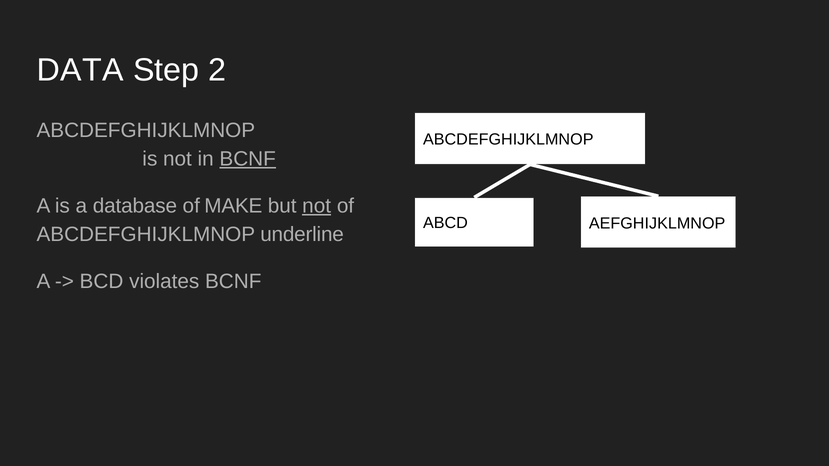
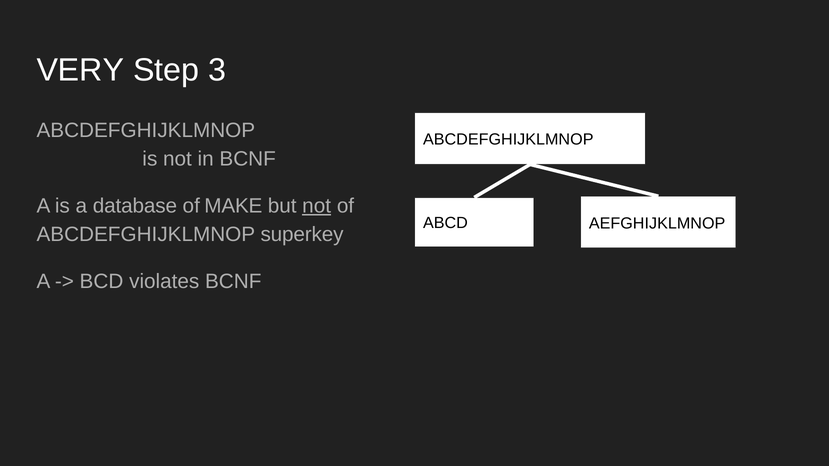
DATA: DATA -> VERY (80, 70)
2: 2 -> 3 (217, 70)
BCNF underline: present -> none (248, 159)
underline: underline -> superkey (302, 235)
